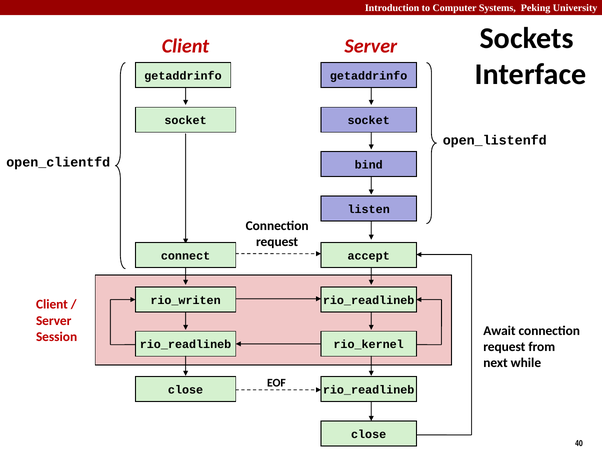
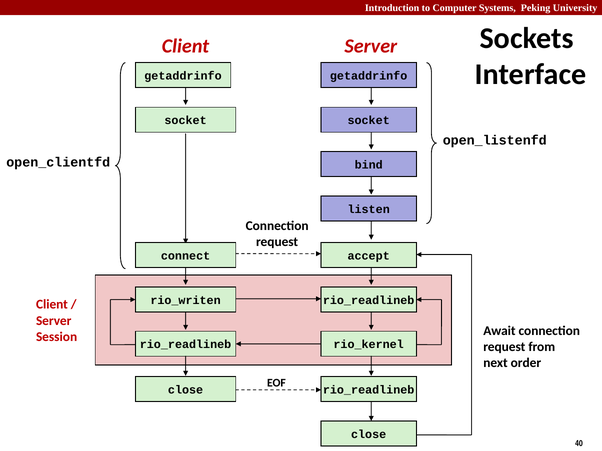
while: while -> order (526, 363)
